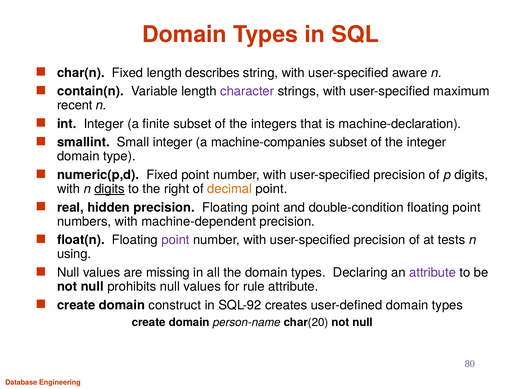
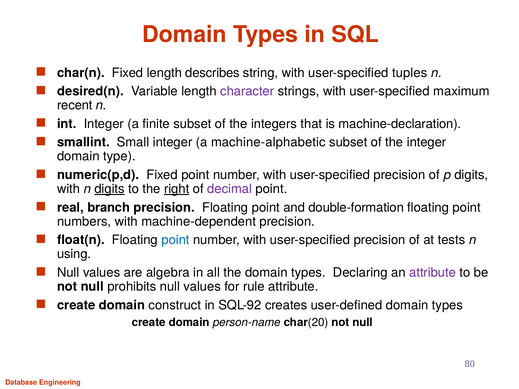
aware: aware -> tuples (410, 73)
contain(n: contain(n -> desired(n (90, 91)
machine-companies: machine-companies -> machine-alphabetic (268, 142)
right underline: none -> present (177, 189)
decimal colour: orange -> purple (230, 189)
hidden: hidden -> branch (109, 208)
double-condition: double-condition -> double-formation (356, 208)
point colour: purple -> blue (176, 240)
missing: missing -> algebra (168, 273)
